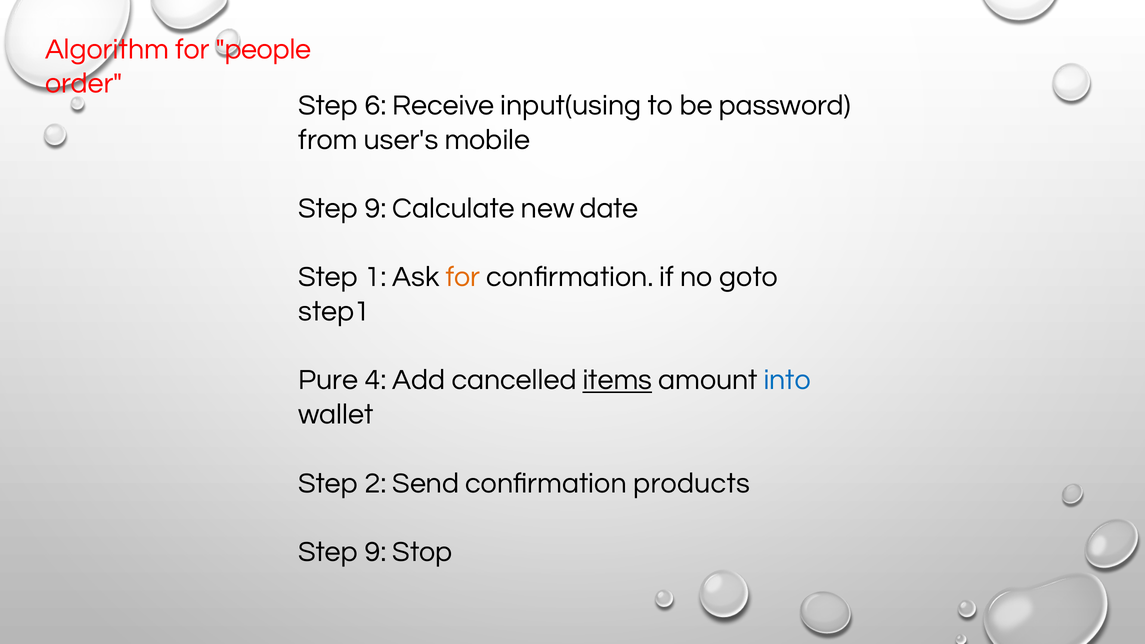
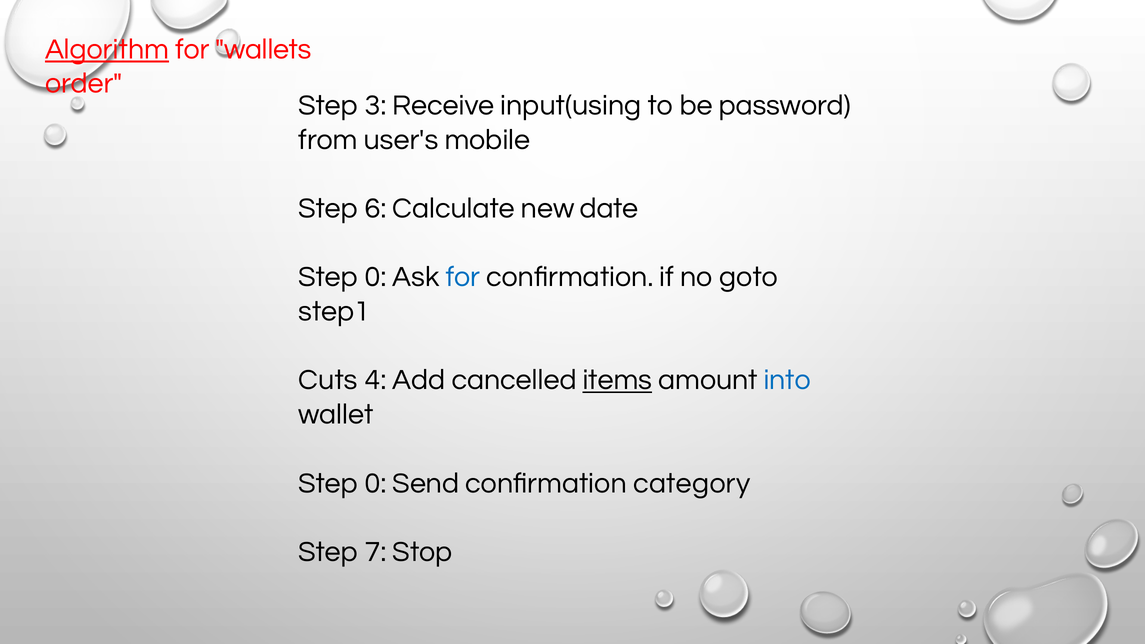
Algorithm underline: none -> present (107, 49)
people: people -> wallets (263, 49)
6: 6 -> 3 (376, 105)
9: 9 -> 6 (376, 208)
1: 1 -> 0 (376, 277)
for colour: orange -> blue (463, 277)
Pure: Pure -> Cuts (328, 380)
2: 2 -> 0 (376, 483)
products: products -> category (692, 483)
9: 9 -> 7 (376, 552)
